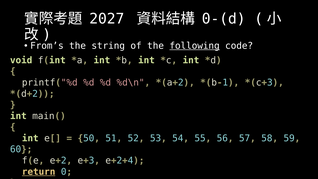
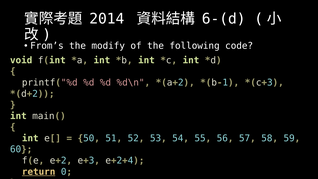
2027: 2027 -> 2014 (107, 19)
0-(d: 0-(d -> 6-(d (224, 19)
string: string -> modify (108, 46)
following underline: present -> none (195, 46)
